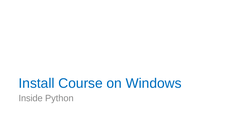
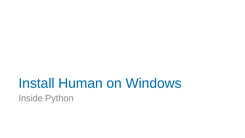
Course: Course -> Human (81, 83)
